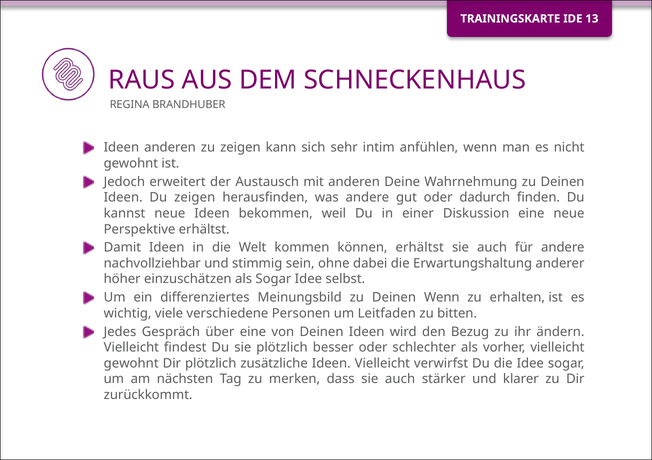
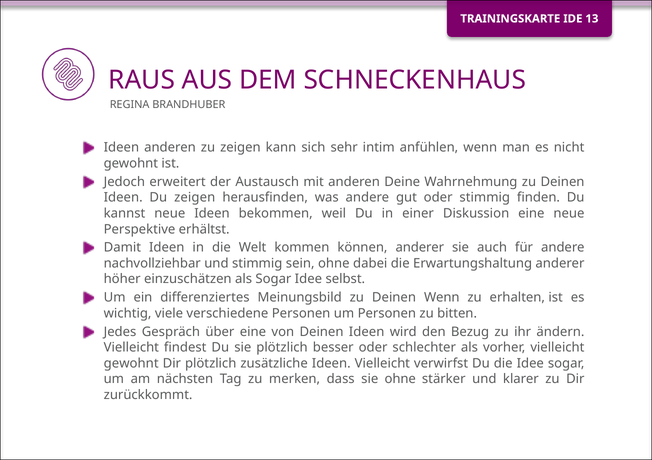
oder dadurch: dadurch -> stimmig (485, 197)
können erhältst: erhältst -> anderer (420, 247)
um Leitfaden: Leitfaden -> Personen (387, 313)
dass sie auch: auch -> ohne (400, 379)
